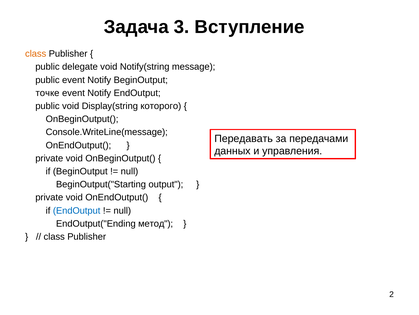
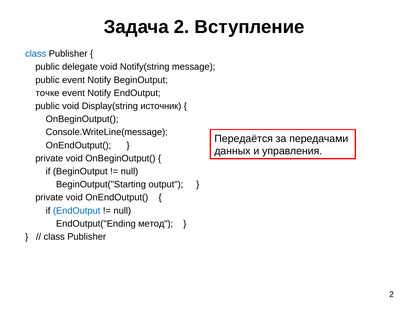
Задача 3: 3 -> 2 (182, 27)
class colour: orange -> blue (36, 54)
которого: которого -> источник (161, 106)
Передавать: Передавать -> Передаётся (244, 138)
